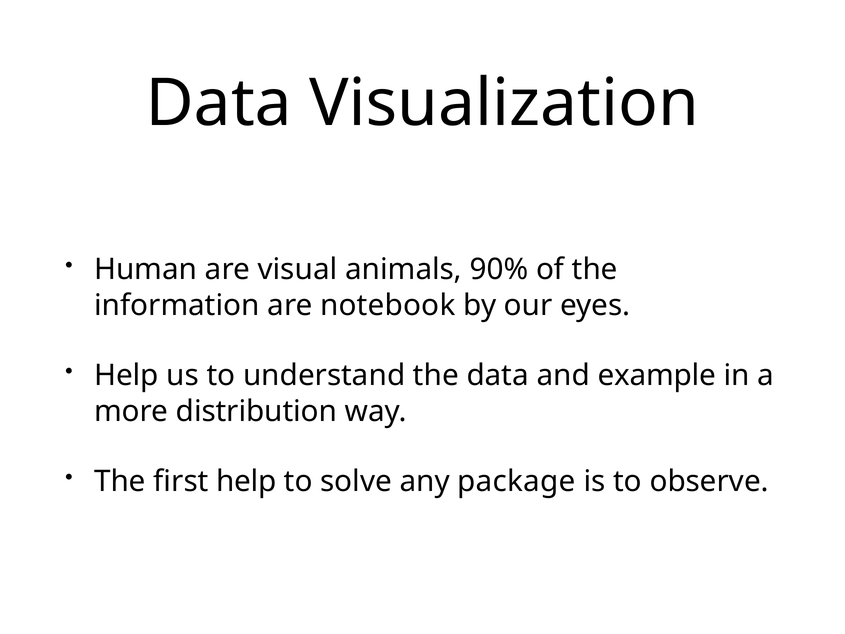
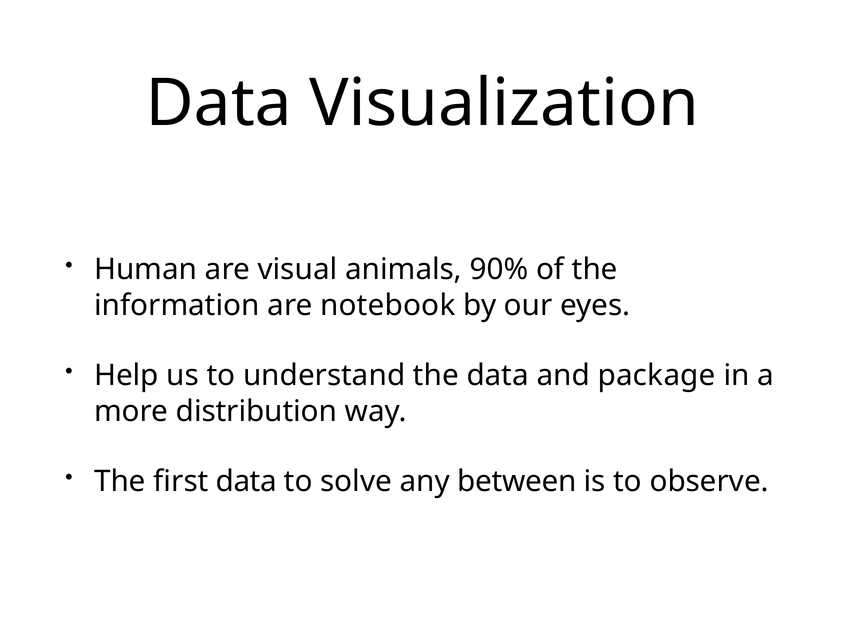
example: example -> package (657, 375)
first help: help -> data (246, 481)
package: package -> between (517, 481)
